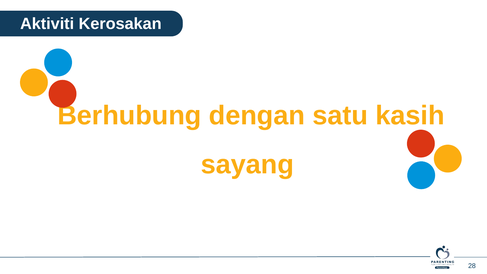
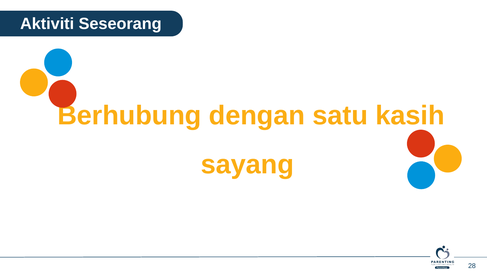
Kerosakan: Kerosakan -> Seseorang (120, 24)
